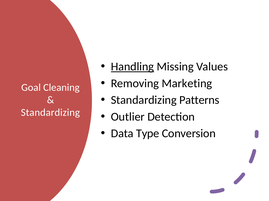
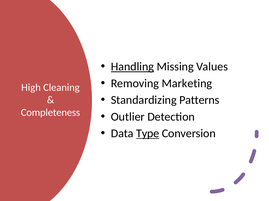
Goal: Goal -> High (31, 88)
Standardizing: Standardizing -> Completeness (50, 113)
Type underline: none -> present (148, 134)
